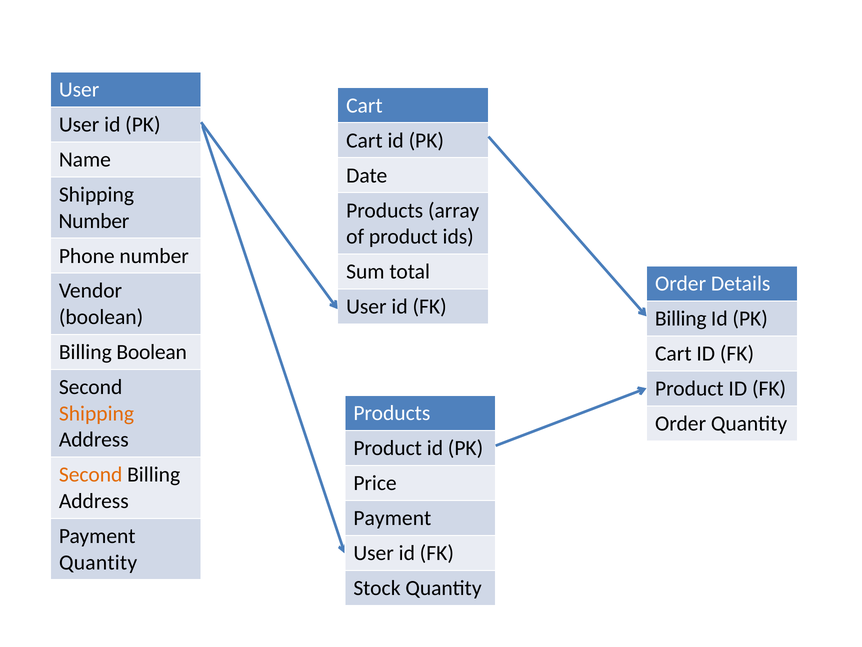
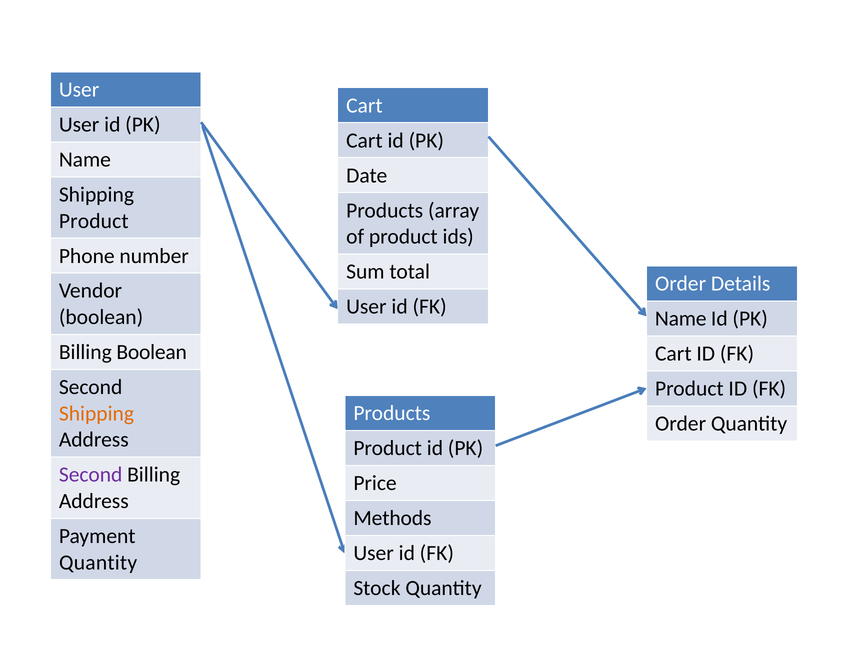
Number: Number -> Product (94, 221)
Billing: Billing -> Name (681, 318)
Second colour: orange -> purple (91, 474)
Payment: Payment -> Methods (392, 518)
